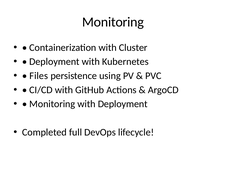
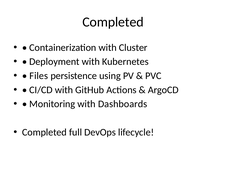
Monitoring: Monitoring -> Completed (113, 22)
with Deployment: Deployment -> Dashboards (123, 104)
